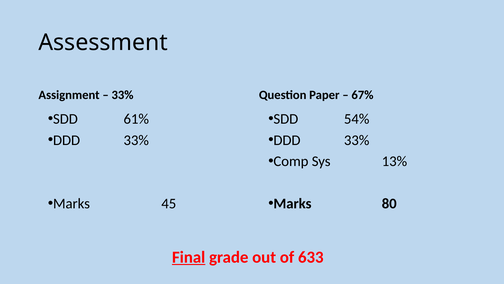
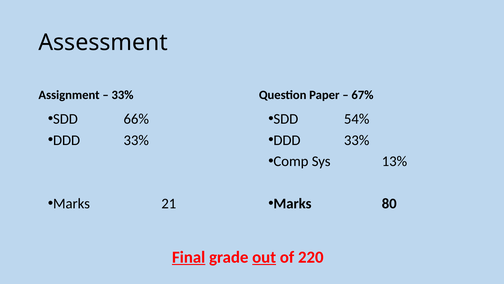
61%: 61% -> 66% (136, 119)
45: 45 -> 21 (169, 203)
out underline: none -> present (264, 257)
633: 633 -> 220 (311, 257)
